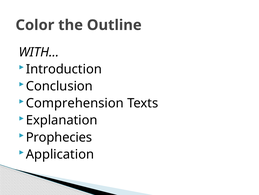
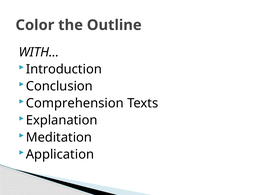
Prophecies: Prophecies -> Meditation (59, 137)
